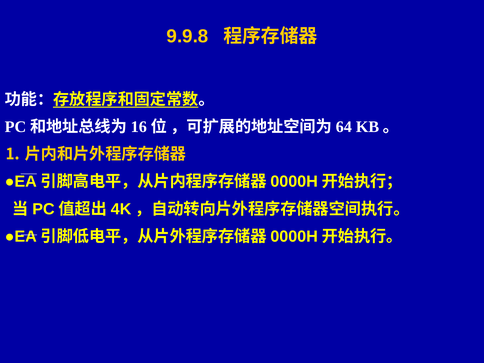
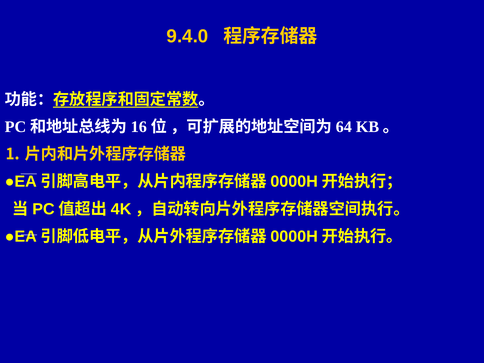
9.9.8: 9.9.8 -> 9.4.0 (188, 36)
